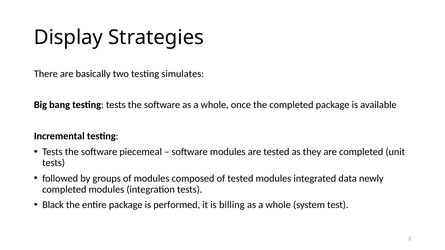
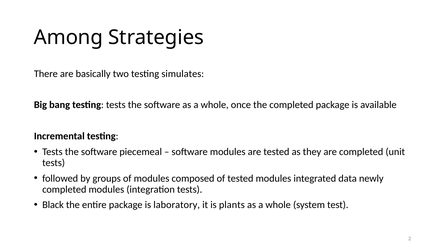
Display: Display -> Among (68, 37)
performed: performed -> laboratory (177, 205)
billing: billing -> plants (232, 205)
